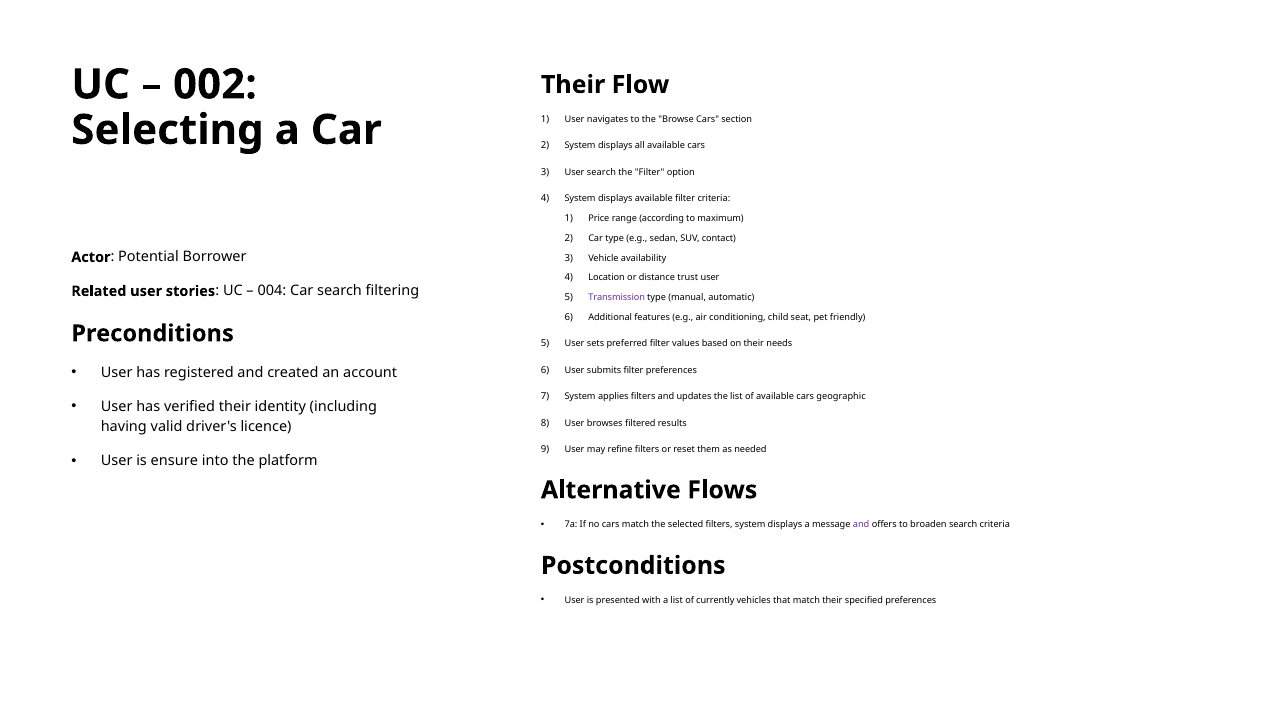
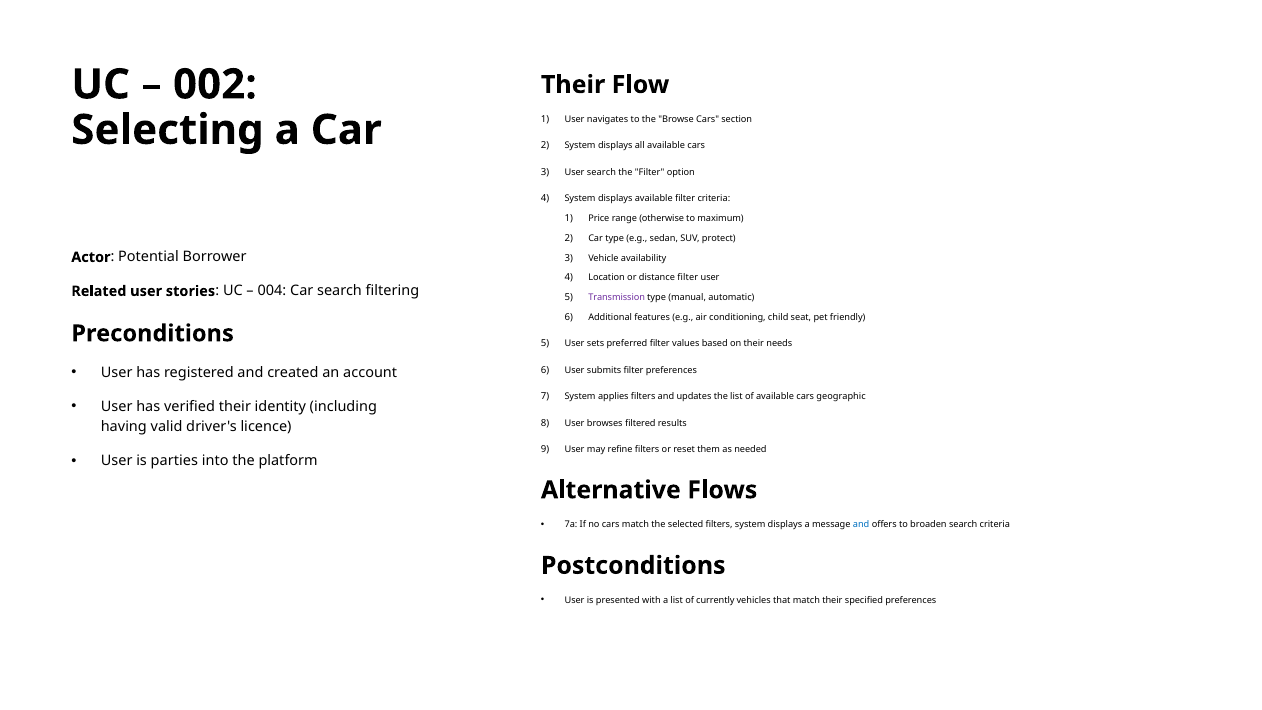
according: according -> otherwise (662, 218)
contact: contact -> protect (719, 238)
distance trust: trust -> filter (688, 278)
ensure: ensure -> parties (174, 461)
and colour: purple -> blue (861, 525)
